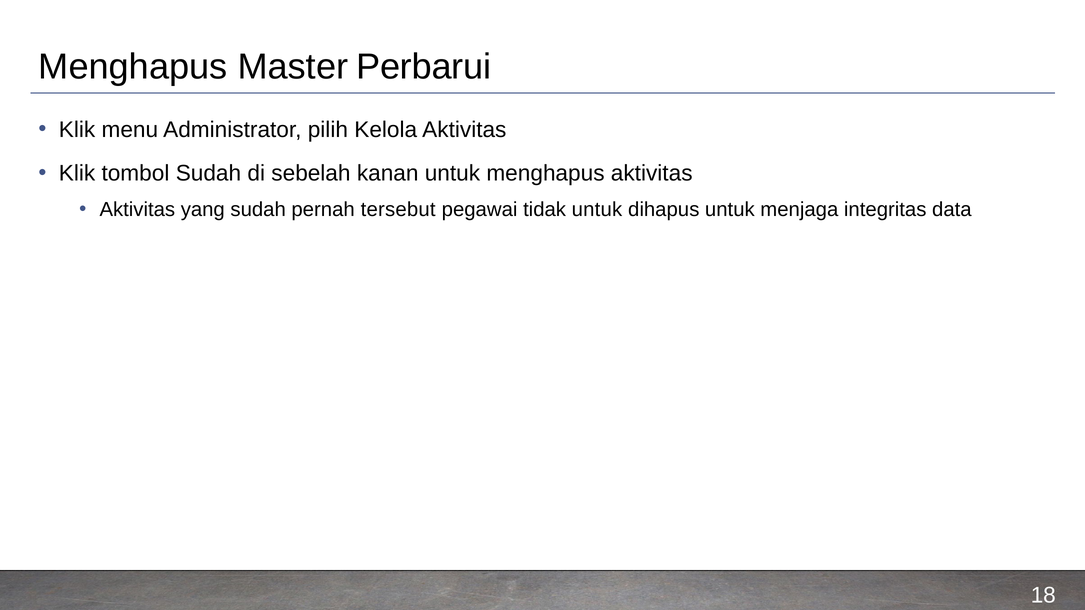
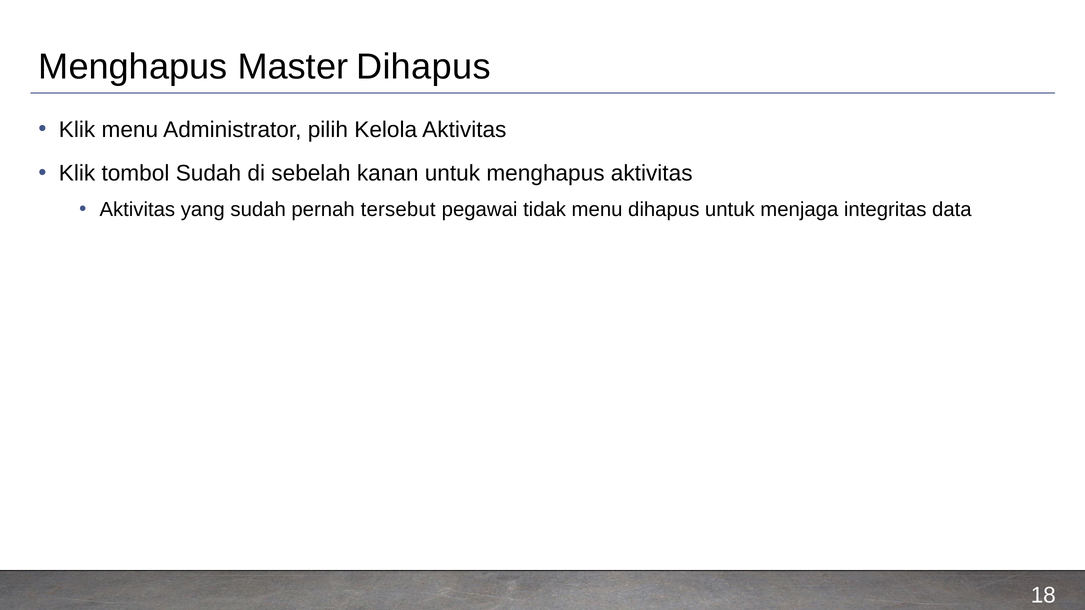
Master Perbarui: Perbarui -> Dihapus (423, 67)
tidak untuk: untuk -> menu (597, 210)
